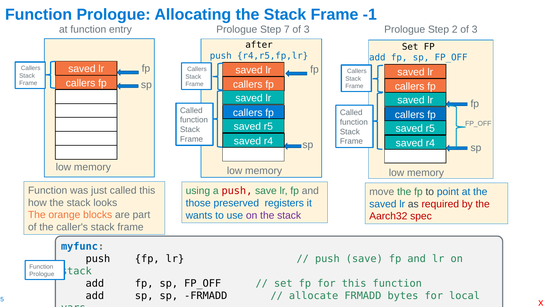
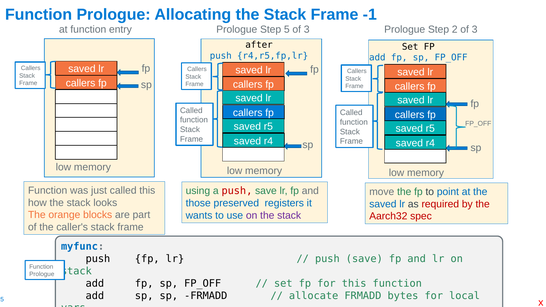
7: 7 -> 5 (287, 30)
